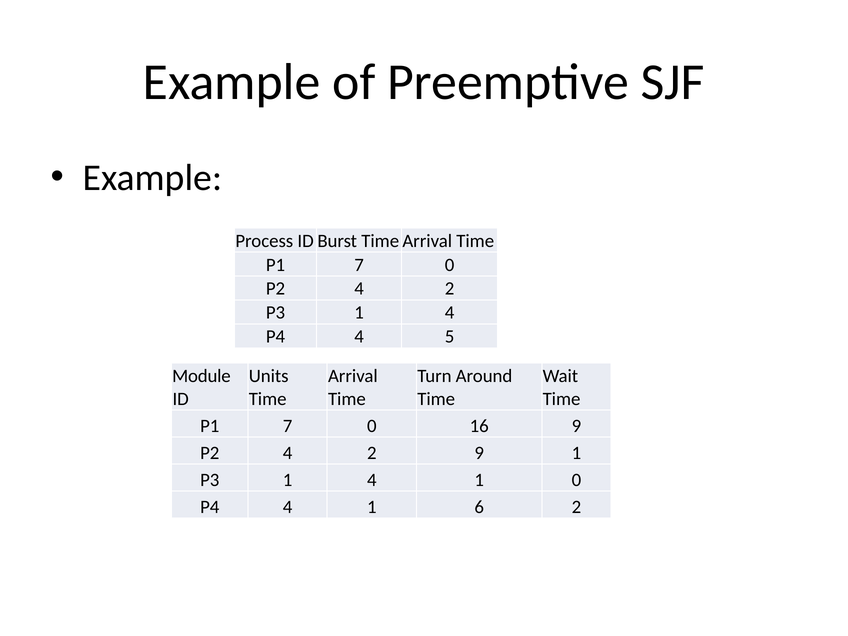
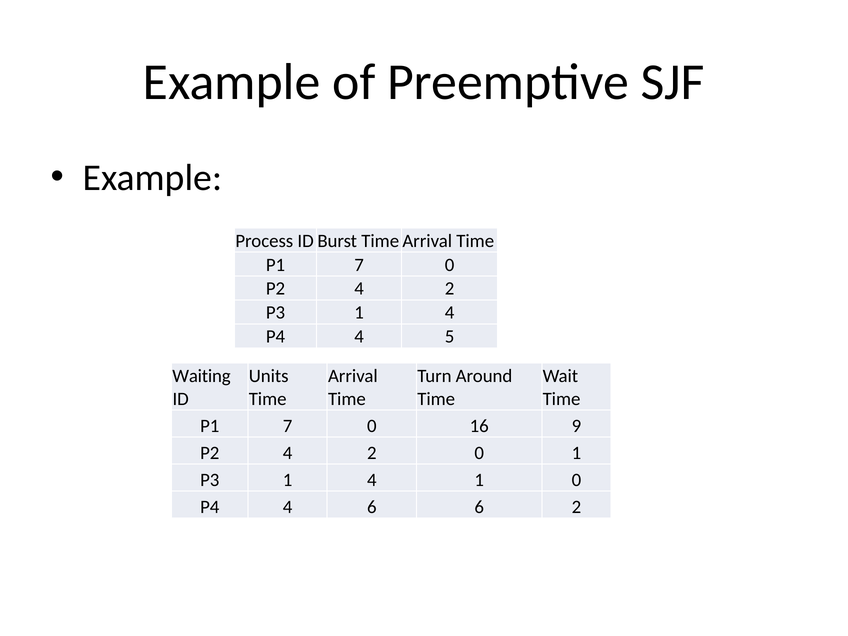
Module: Module -> Waiting (201, 376)
2 9: 9 -> 0 (479, 453)
P4 4 1: 1 -> 6 (372, 507)
